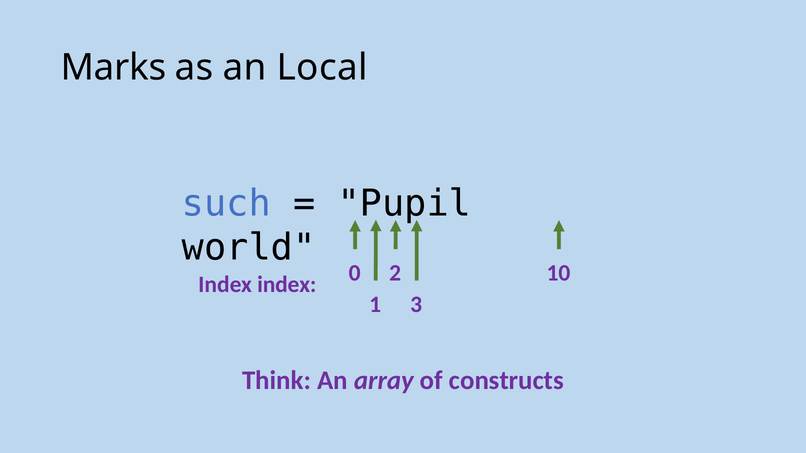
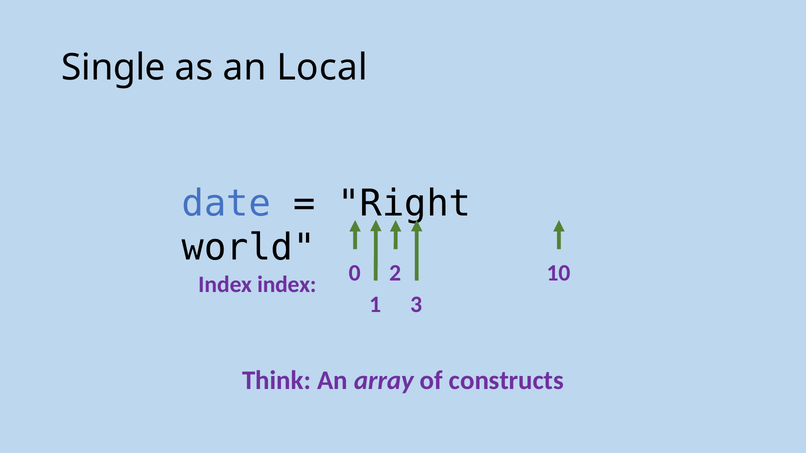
Marks: Marks -> Single (114, 68)
such: such -> date (226, 204)
Pupil: Pupil -> Right (404, 204)
